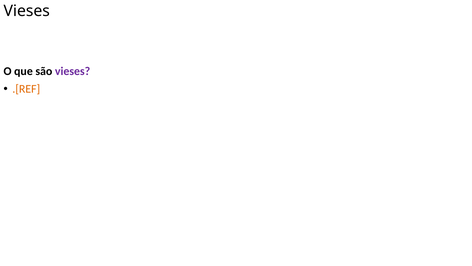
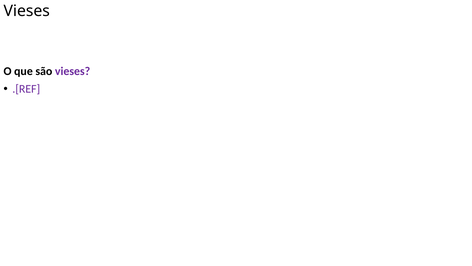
.[REF colour: orange -> purple (26, 89)
